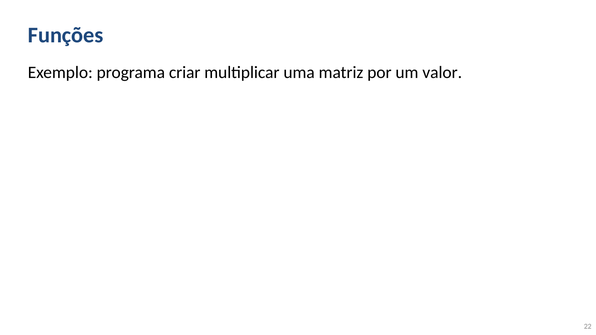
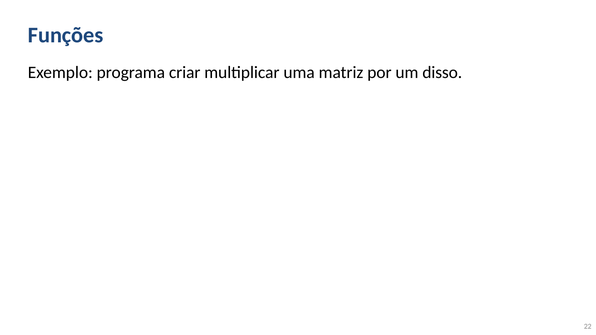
valor: valor -> disso (442, 72)
